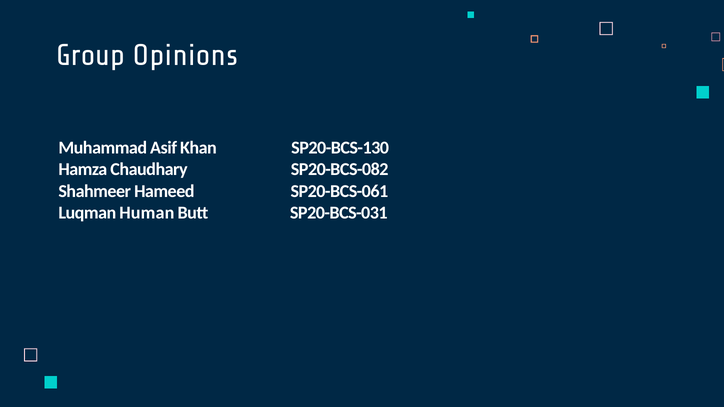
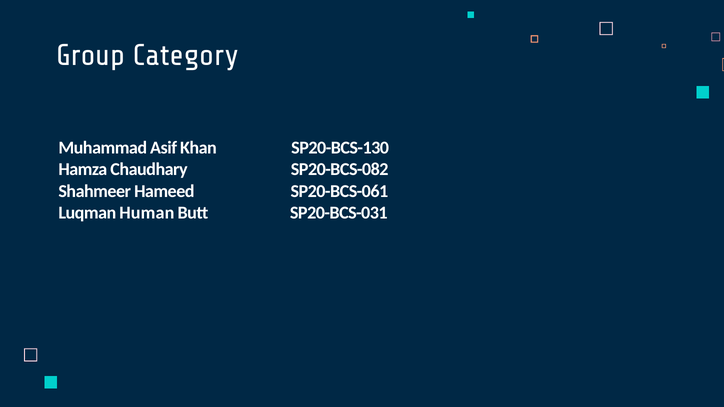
Opinions: Opinions -> Category (186, 55)
